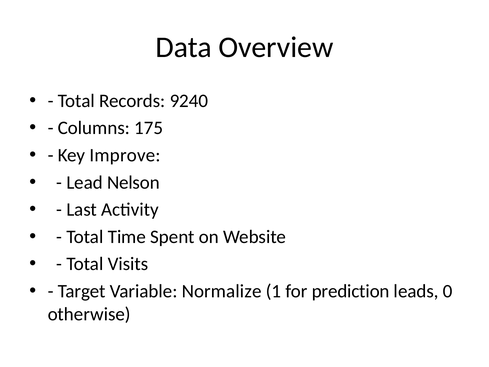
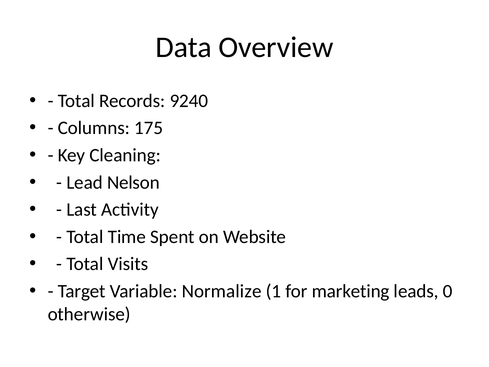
Improve: Improve -> Cleaning (125, 155)
prediction: prediction -> marketing (351, 291)
